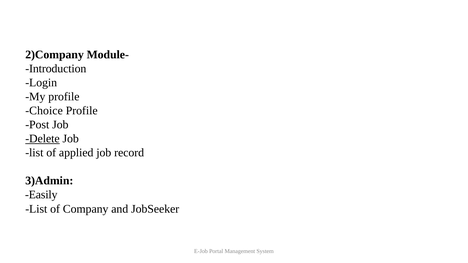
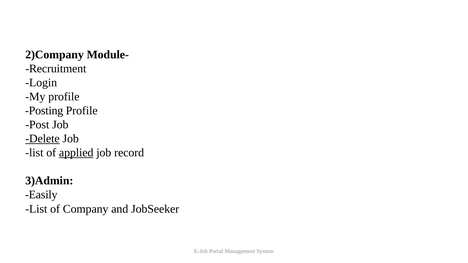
Introduction: Introduction -> Recruitment (56, 69)
Choice: Choice -> Posting (44, 111)
applied underline: none -> present (76, 153)
